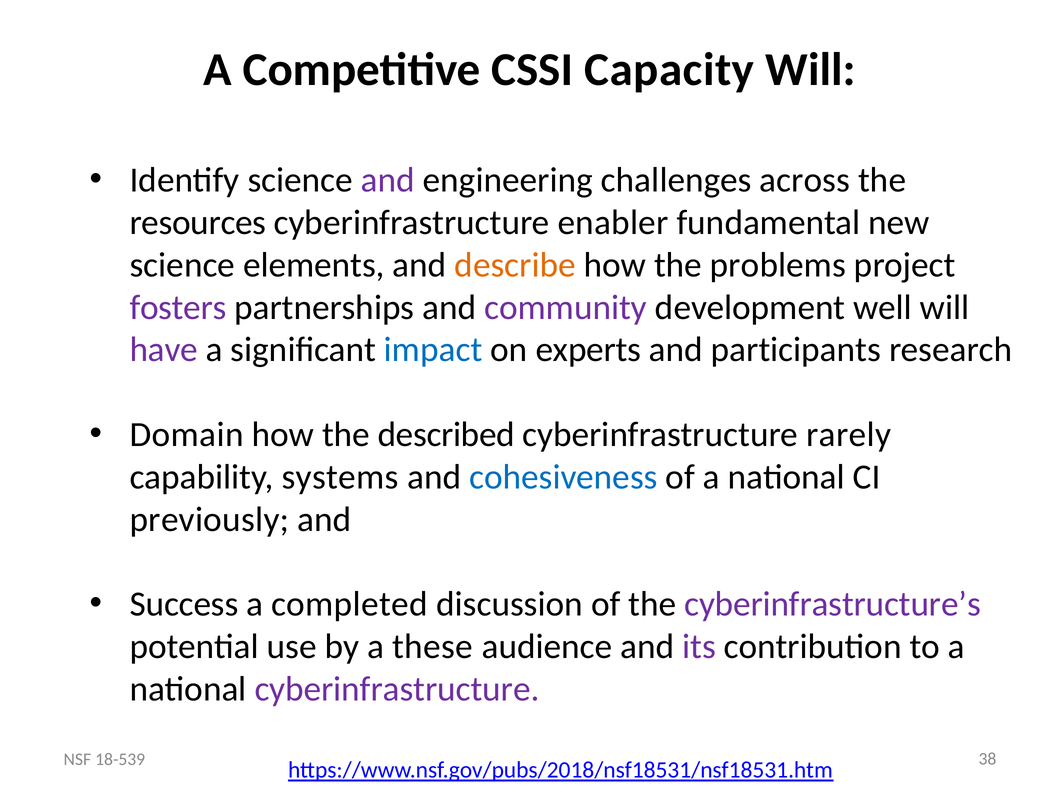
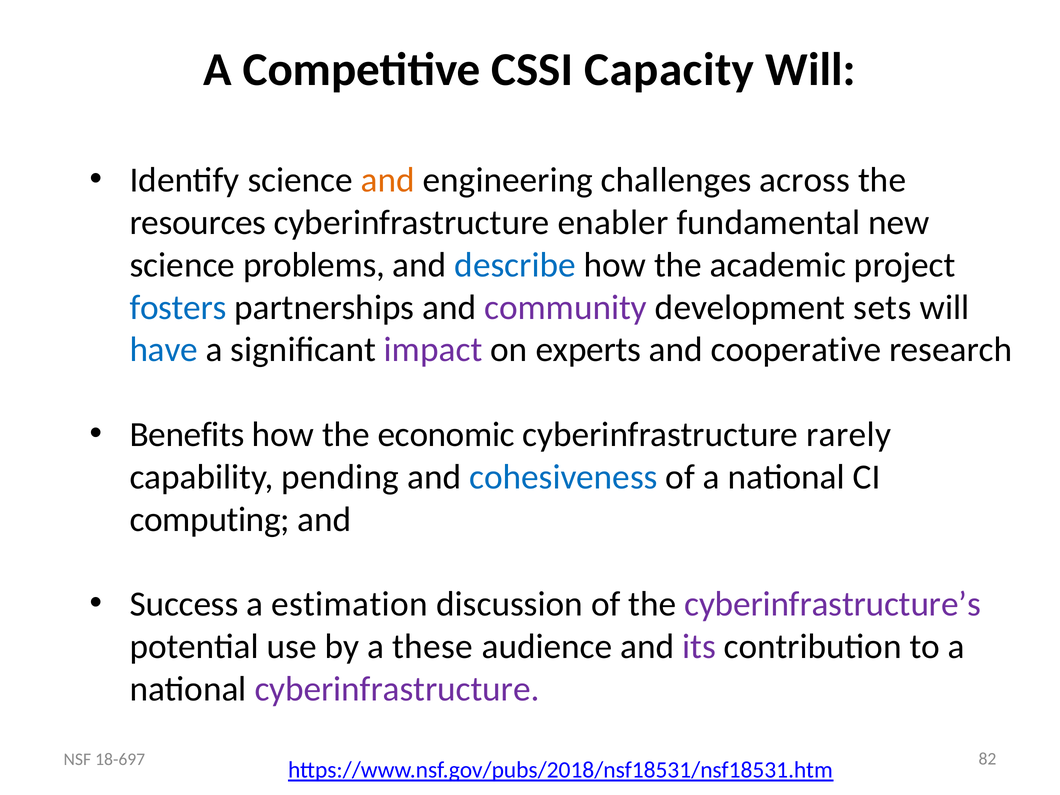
and colour: purple -> orange (388, 180)
elements: elements -> problems (314, 265)
describe colour: orange -> blue (515, 265)
problems: problems -> academic (778, 265)
fosters colour: purple -> blue (178, 307)
well: well -> sets (882, 307)
have colour: purple -> blue (164, 350)
impact colour: blue -> purple (433, 350)
participants: participants -> cooperative (796, 350)
Domain: Domain -> Benefits (187, 435)
described: described -> economic (446, 435)
systems: systems -> pending (340, 477)
previously: previously -> computing (210, 519)
completed: completed -> estimation (349, 604)
18-539: 18-539 -> 18-697 (120, 759)
38: 38 -> 82 (987, 759)
